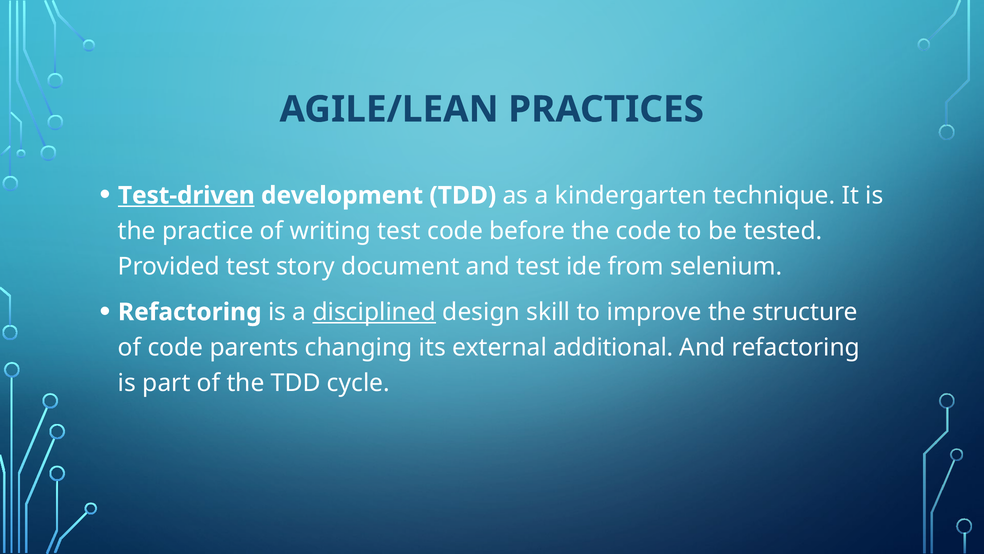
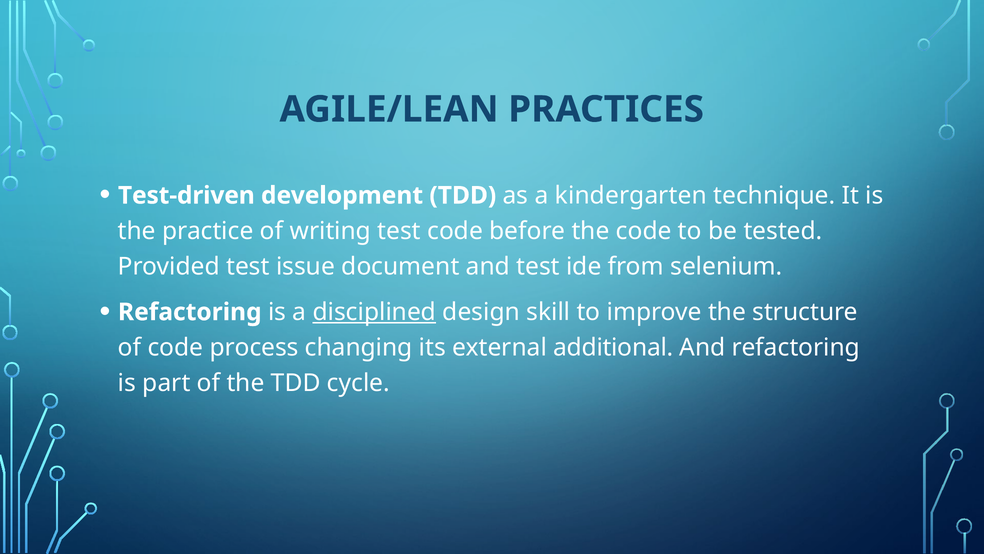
Test-driven underline: present -> none (186, 195)
story: story -> issue (306, 266)
parents: parents -> process (254, 347)
